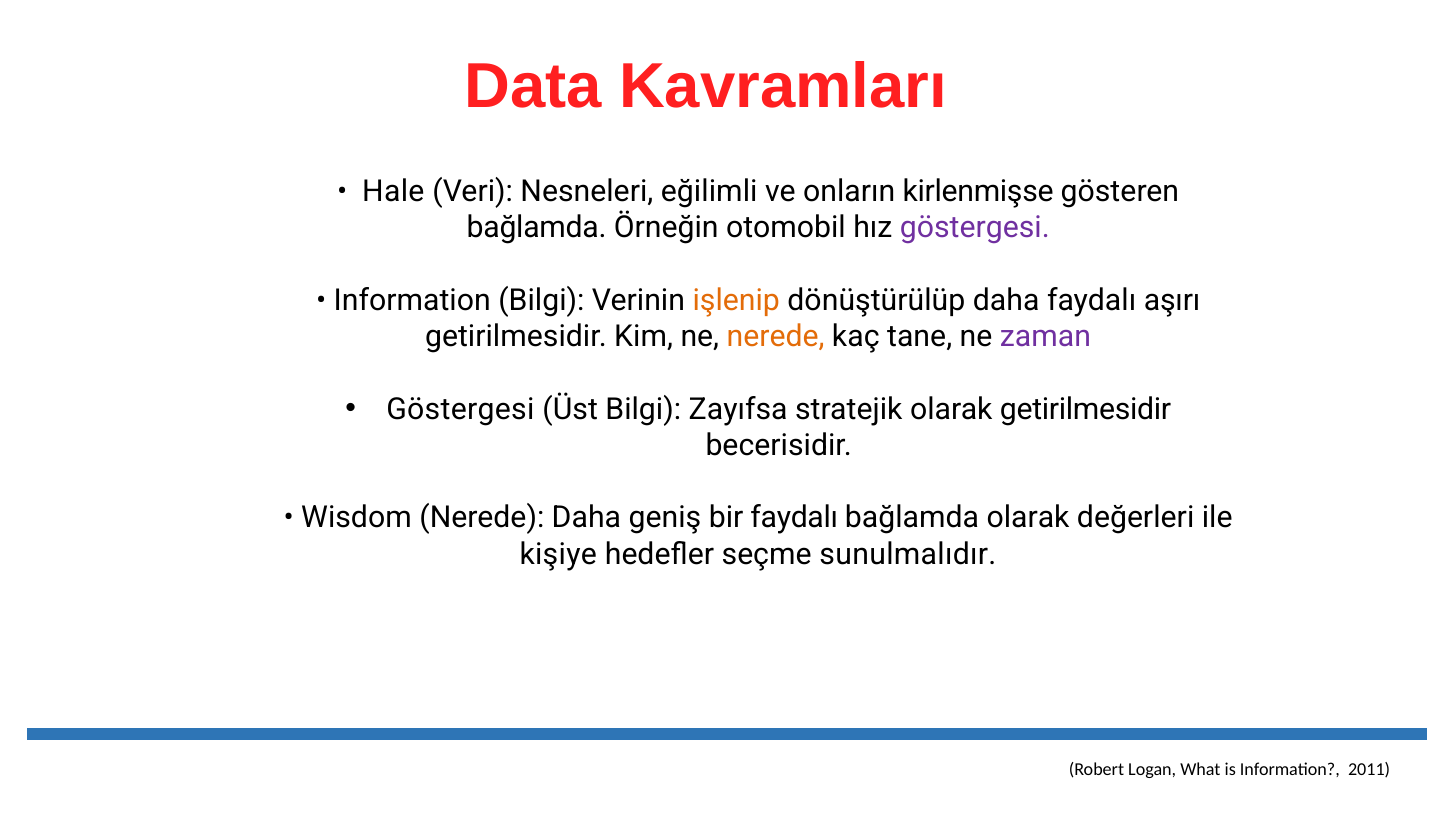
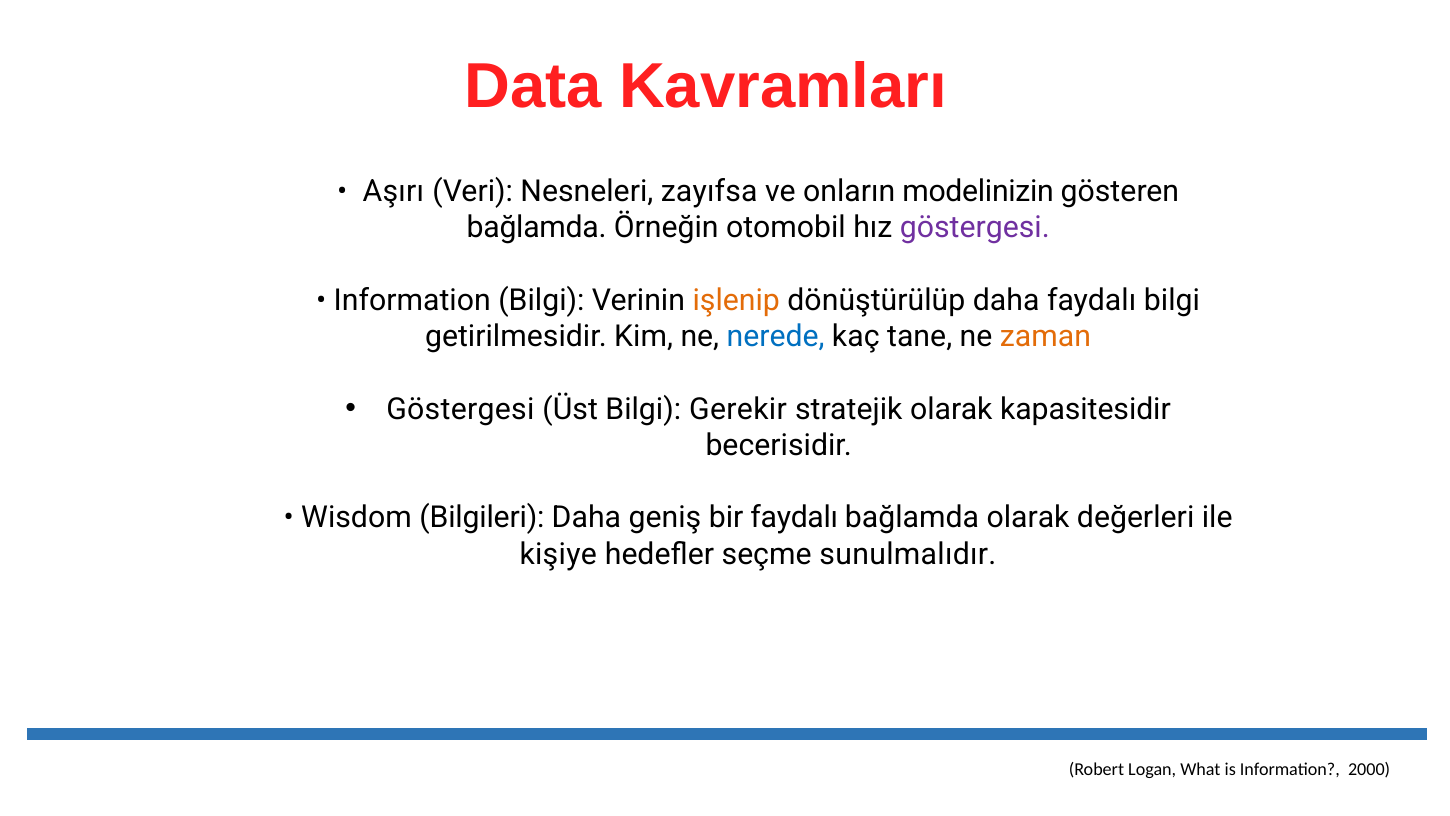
Hale: Hale -> Aşırı (393, 191)
eğilimli: eğilimli -> zayıfsa (709, 191)
kirlenmişse: kirlenmişse -> modelinizin (978, 191)
faydalı aşırı: aşırı -> bilgi (1172, 300)
nerede colour: orange -> blue (776, 336)
zaman colour: purple -> orange (1045, 336)
Zayıfsa: Zayıfsa -> Gerekir (738, 409)
olarak getirilmesidir: getirilmesidir -> kapasitesidir (1085, 409)
Wisdom Nerede: Nerede -> Bilgileri (482, 518)
2011: 2011 -> 2000 (1369, 769)
